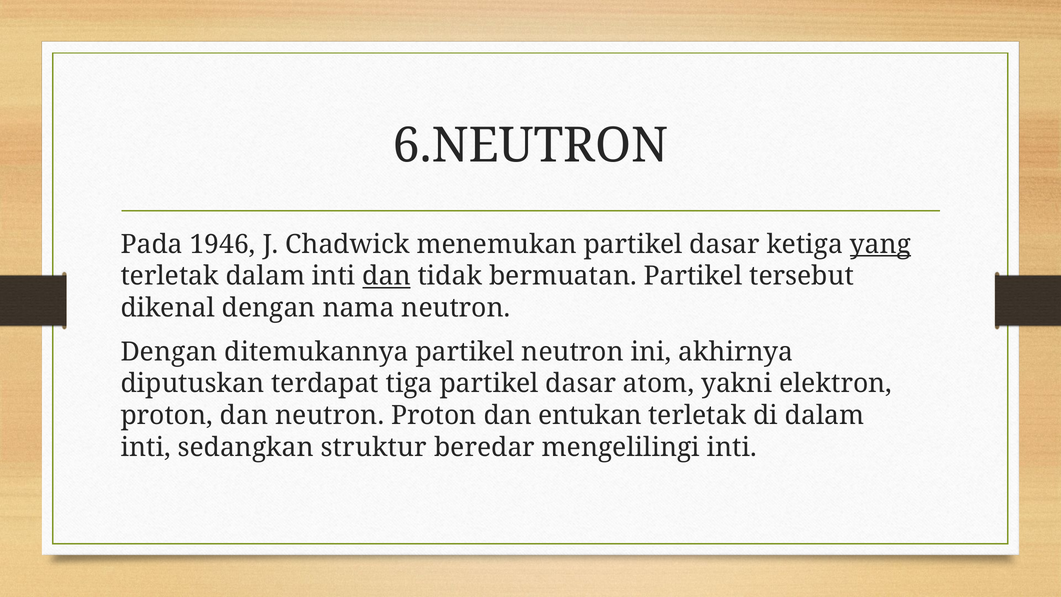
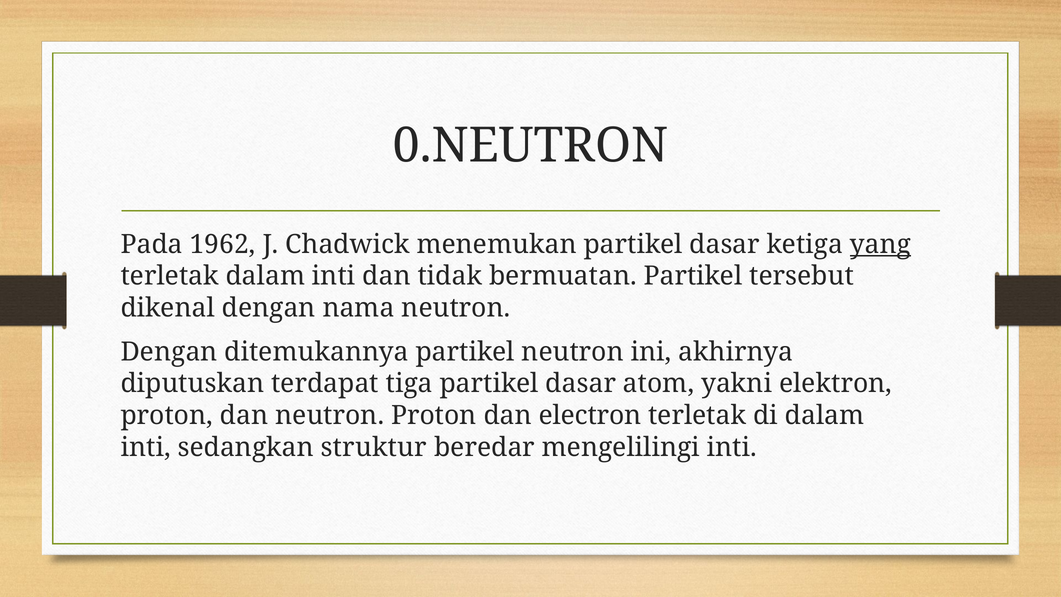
6.NEUTRON: 6.NEUTRON -> 0.NEUTRON (530, 146)
1946: 1946 -> 1962 (223, 244)
dan underline: present -> none (387, 276)
entukan: entukan -> electron (590, 415)
